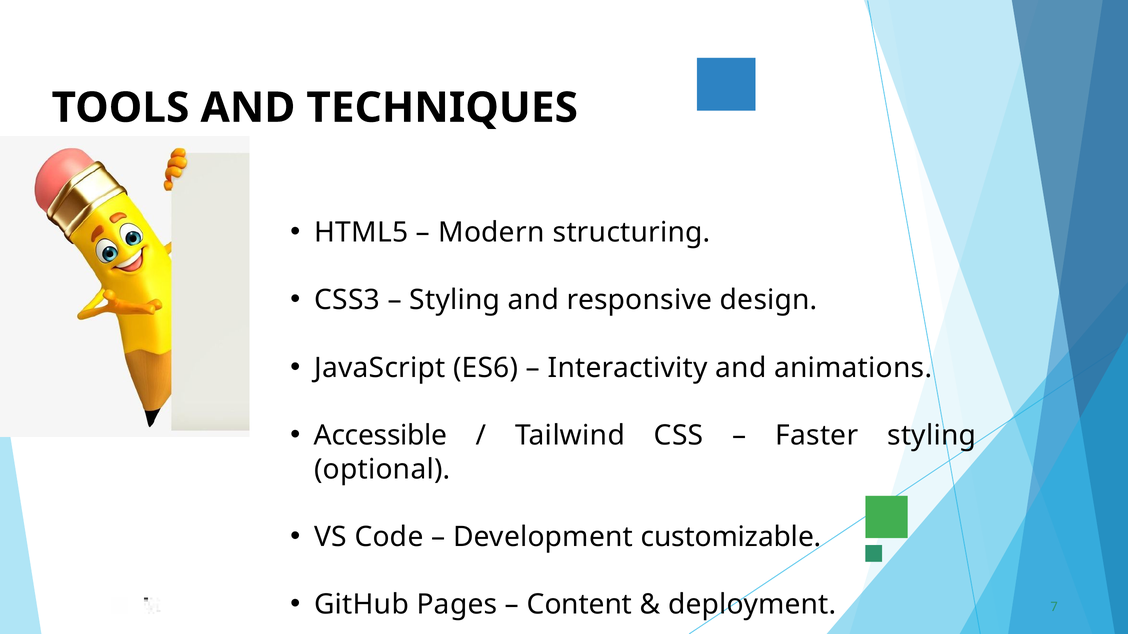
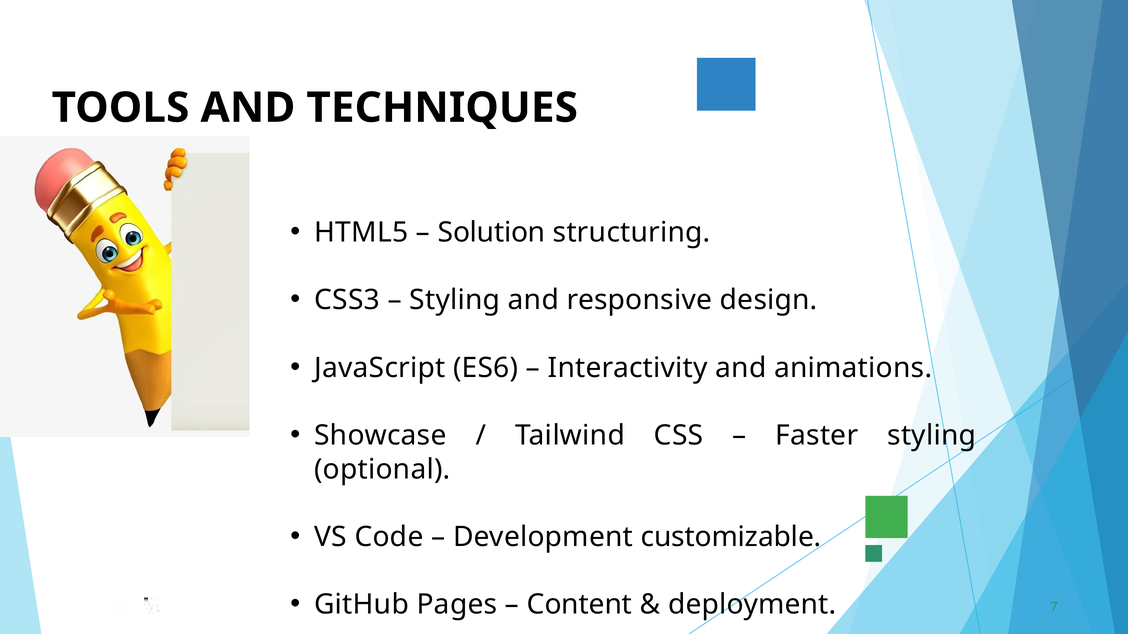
Modern: Modern -> Solution (492, 233)
Accessible: Accessible -> Showcase (380, 436)
